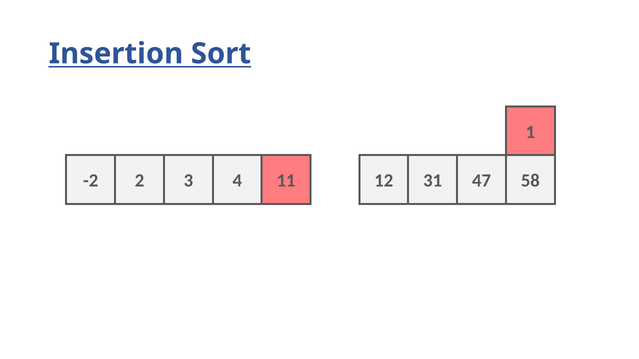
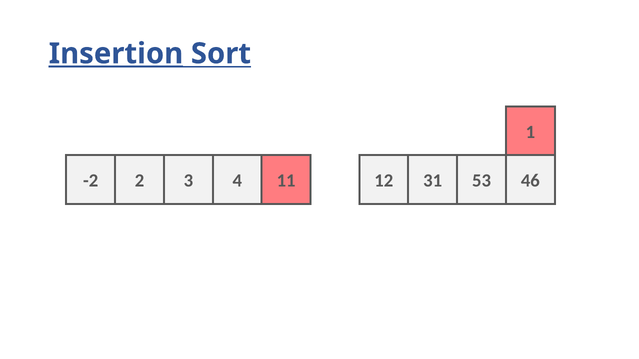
Insertion underline: none -> present (116, 54)
47: 47 -> 53 (482, 181)
58: 58 -> 46 (530, 181)
